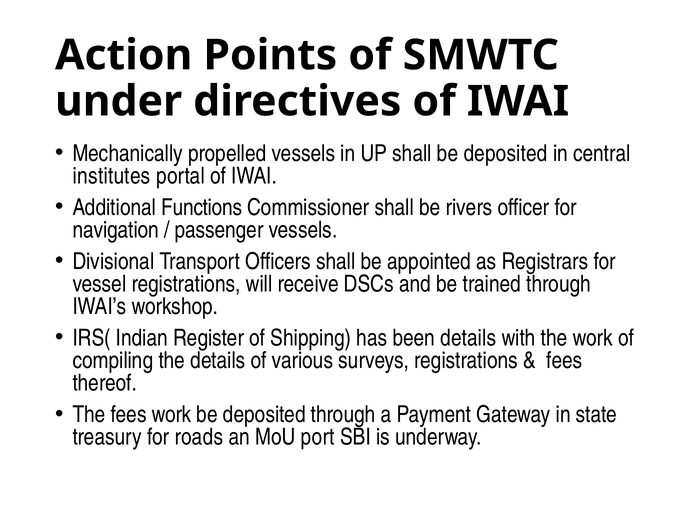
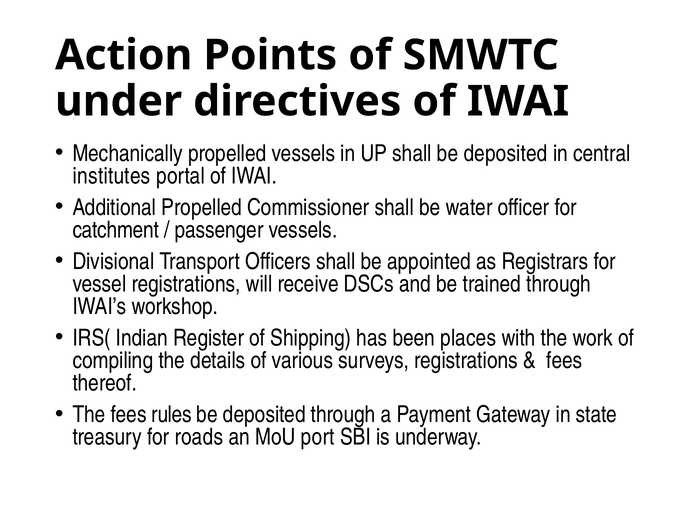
Additional Functions: Functions -> Propelled (202, 207)
rivers: rivers -> water (469, 207)
navigation: navigation -> catchment (116, 230)
been details: details -> places (468, 338)
fees work: work -> rules (172, 415)
